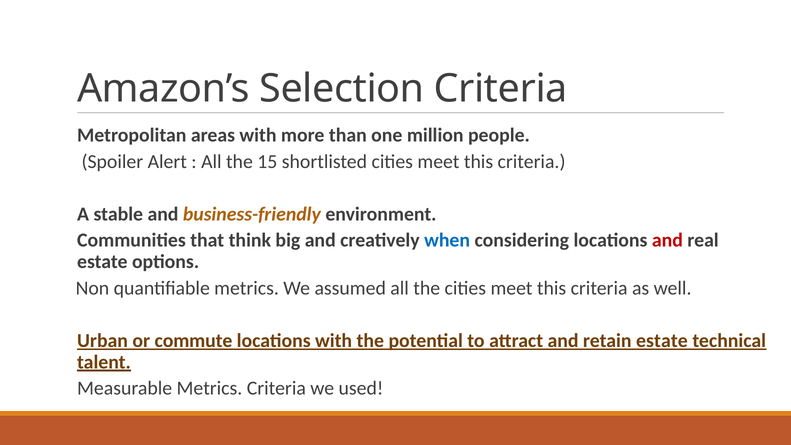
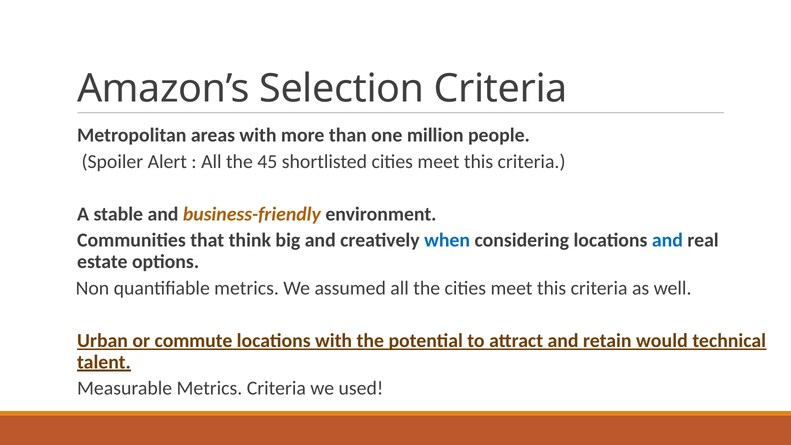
15: 15 -> 45 (267, 161)
and colour: red -> blue (667, 240)
retain estate: estate -> would (662, 341)
